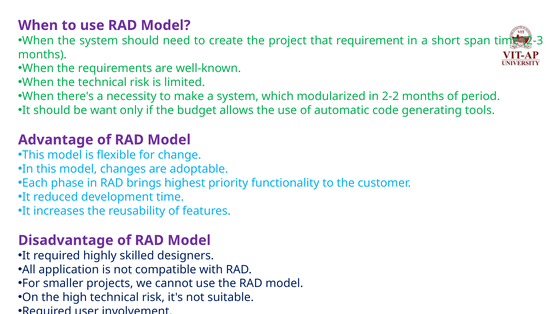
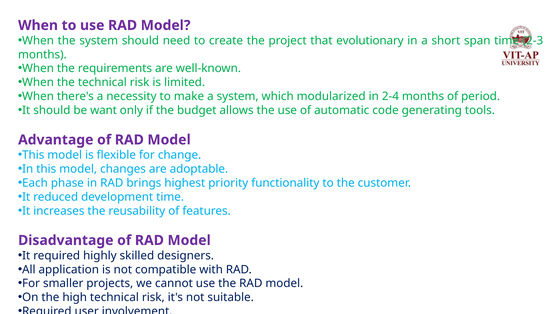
requirement: requirement -> evolutionary (370, 41)
2-2: 2-2 -> 2-4 (390, 96)
